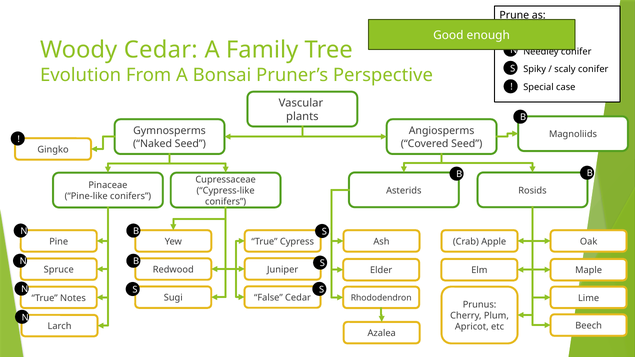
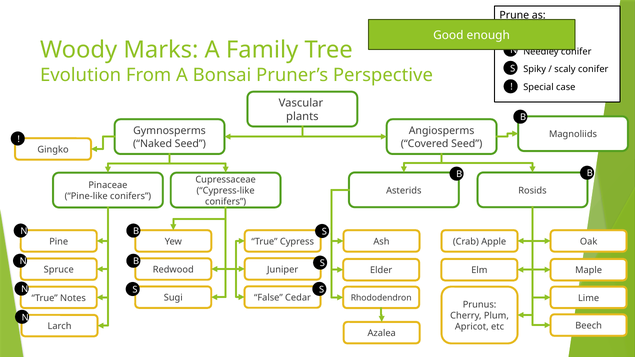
Woody Cedar: Cedar -> Marks (161, 50)
